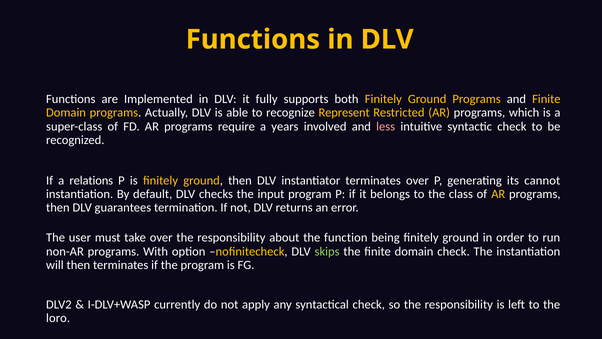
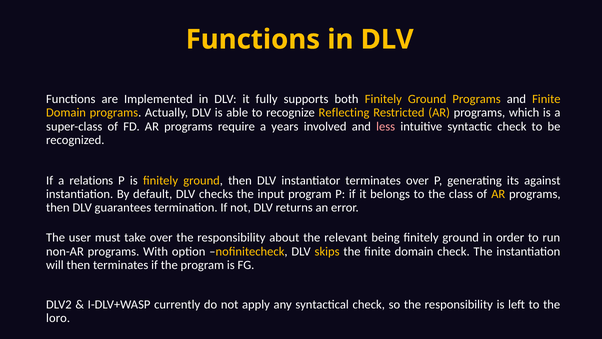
Represent: Represent -> Reflecting (344, 113)
cannot: cannot -> against (542, 180)
function: function -> relevant (346, 238)
skips colour: light green -> yellow (327, 251)
